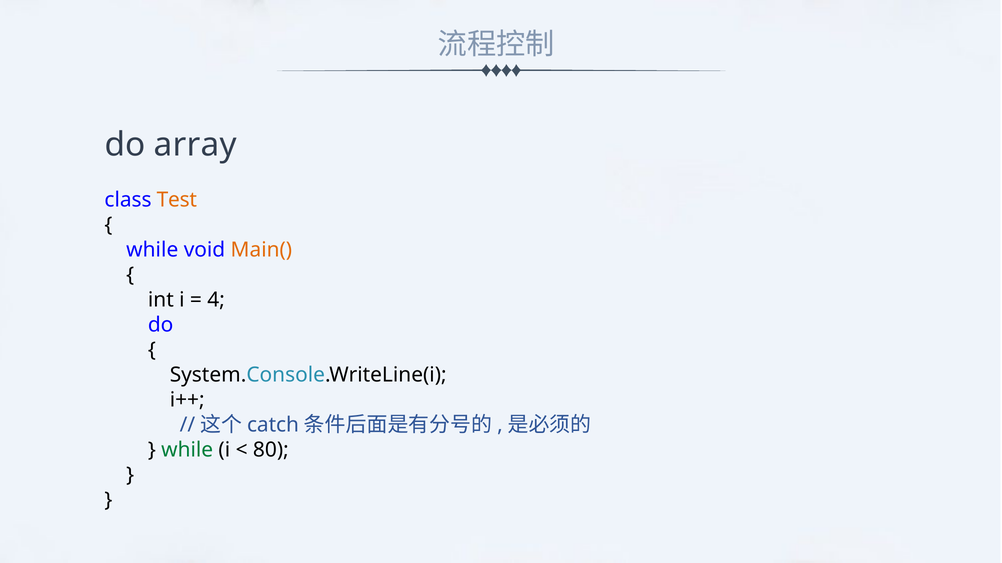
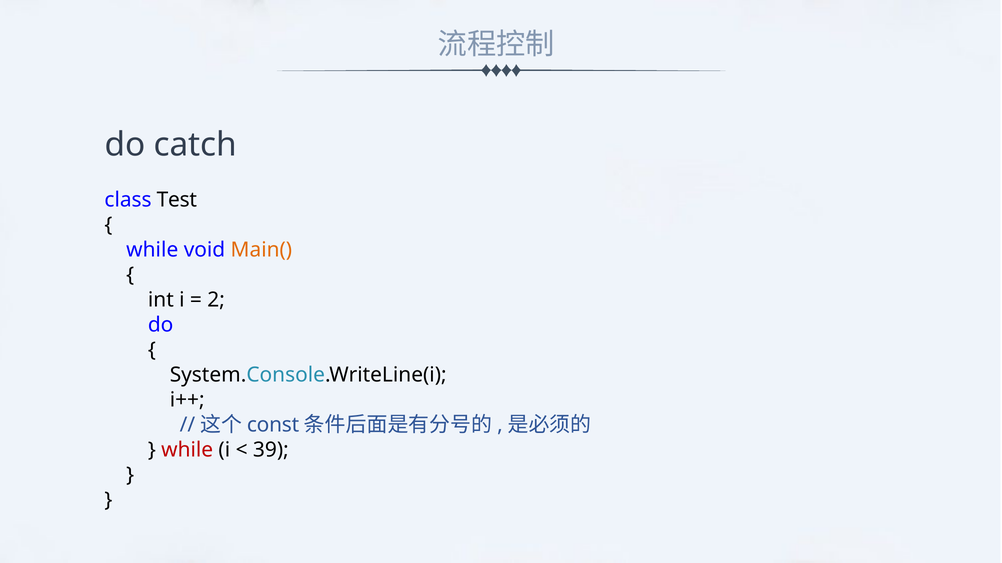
array: array -> catch (195, 145)
Test colour: orange -> black (177, 200)
4: 4 -> 2 (216, 300)
catch: catch -> const (273, 425)
while colour: green -> red (187, 450)
80: 80 -> 39 (271, 450)
